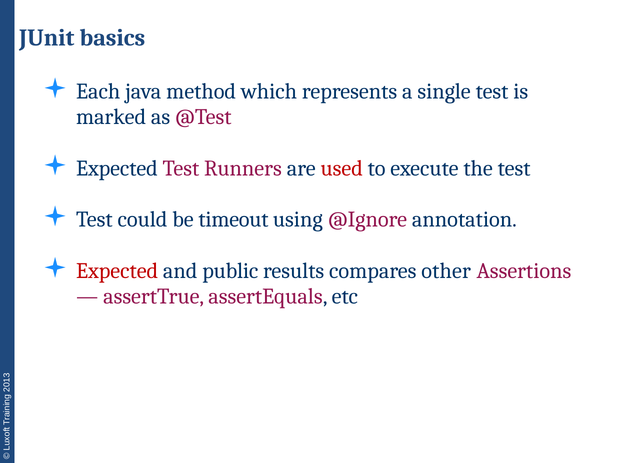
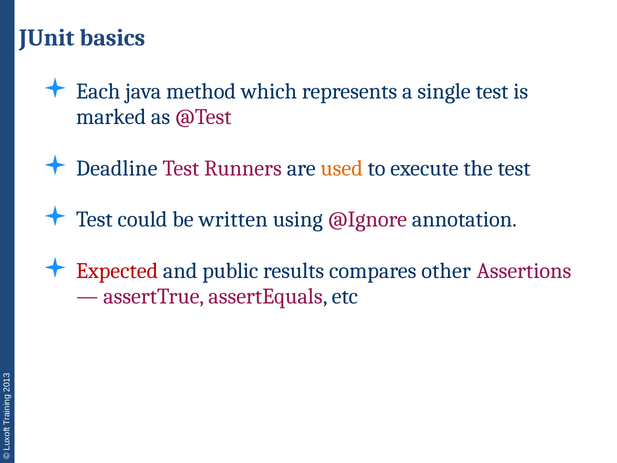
Expected: Expected -> Deadline (117, 168)
used colour: red -> orange (342, 168)
timeout: timeout -> written (233, 219)
